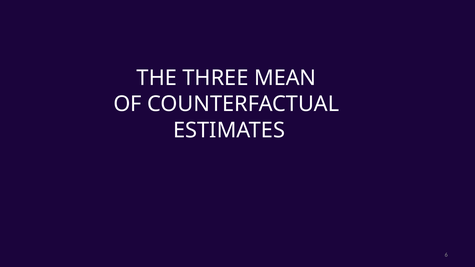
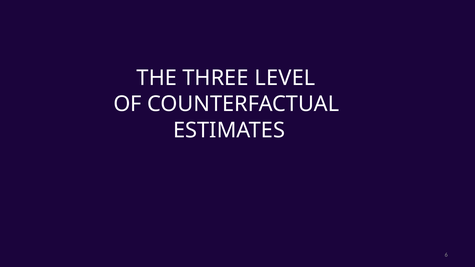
MEAN: MEAN -> LEVEL (285, 78)
